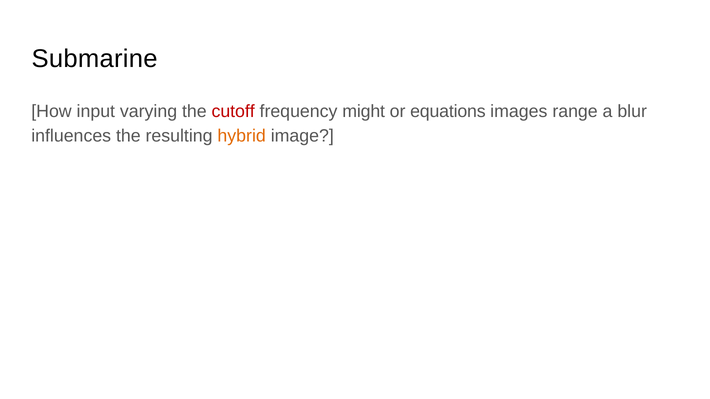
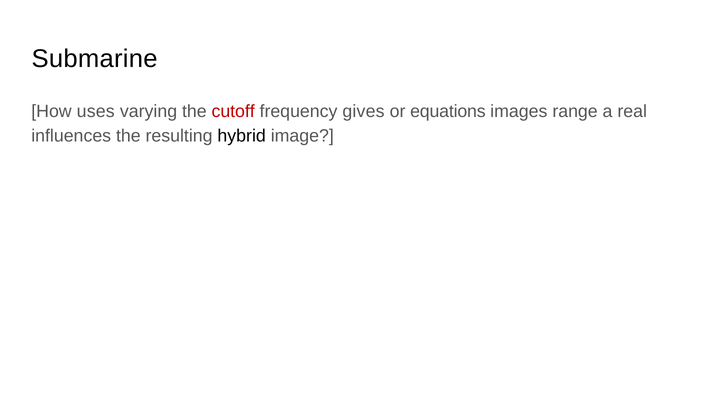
input: input -> uses (96, 112)
might: might -> gives (364, 112)
blur: blur -> real (632, 112)
hybrid colour: orange -> black (242, 136)
